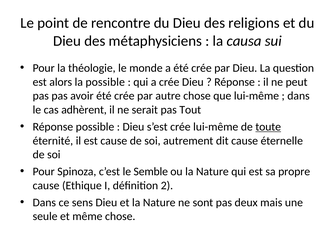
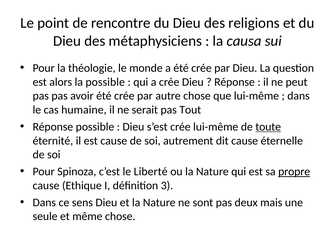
adhèrent: adhèrent -> humaine (84, 110)
Semble: Semble -> Liberté (151, 172)
propre underline: none -> present (294, 172)
2: 2 -> 3 (167, 186)
